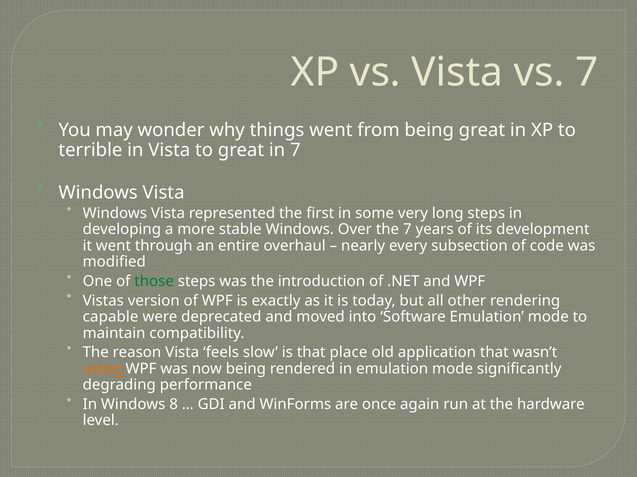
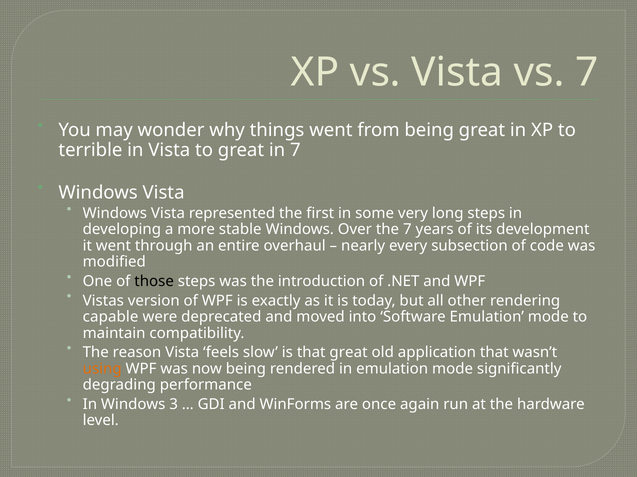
those colour: green -> black (154, 282)
that place: place -> great (349, 353)
8: 8 -> 3 (174, 405)
